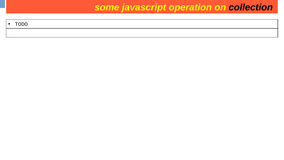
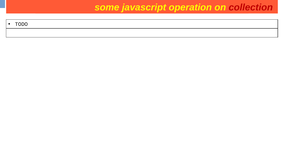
collection colour: black -> red (251, 7)
